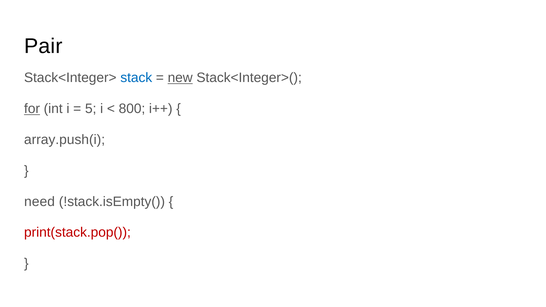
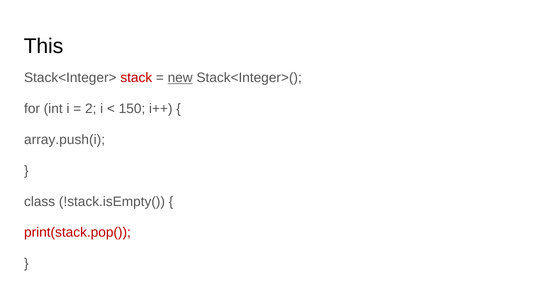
Pair: Pair -> This (44, 46)
stack colour: blue -> red (136, 78)
for underline: present -> none (32, 109)
5: 5 -> 2 (91, 109)
800: 800 -> 150 (132, 109)
need: need -> class (40, 202)
